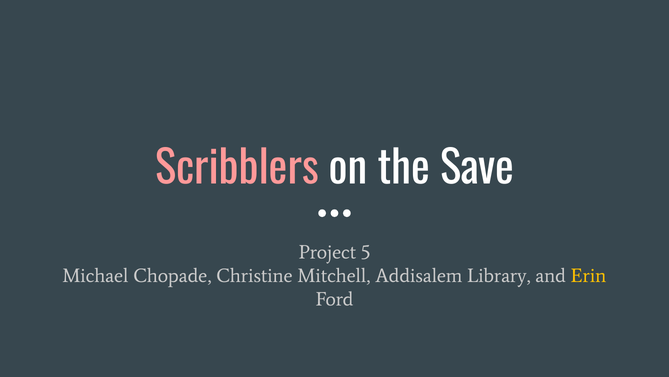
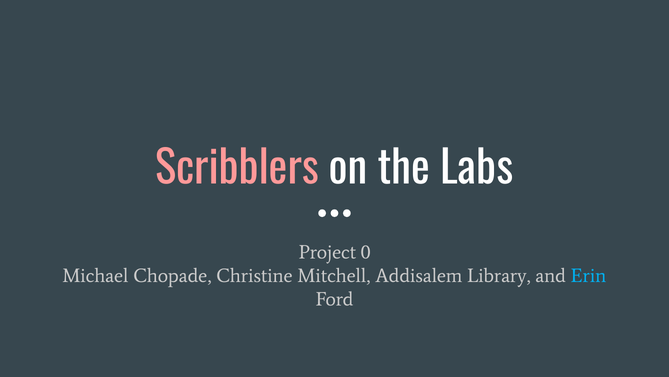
Save: Save -> Labs (477, 169)
5: 5 -> 0 (366, 252)
Erin colour: yellow -> light blue (588, 275)
